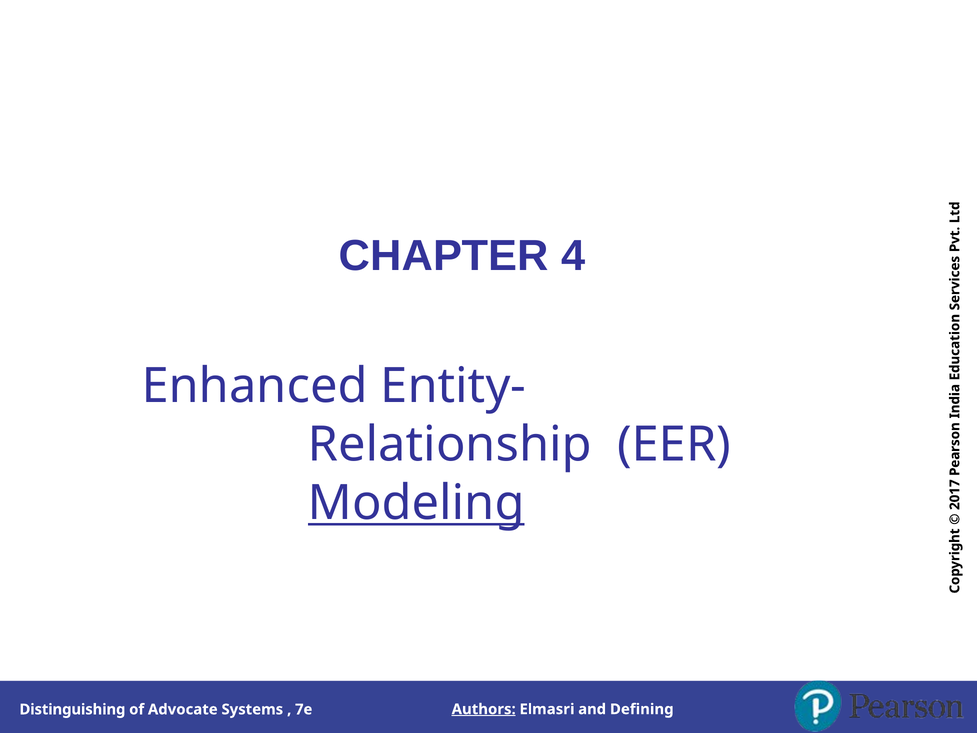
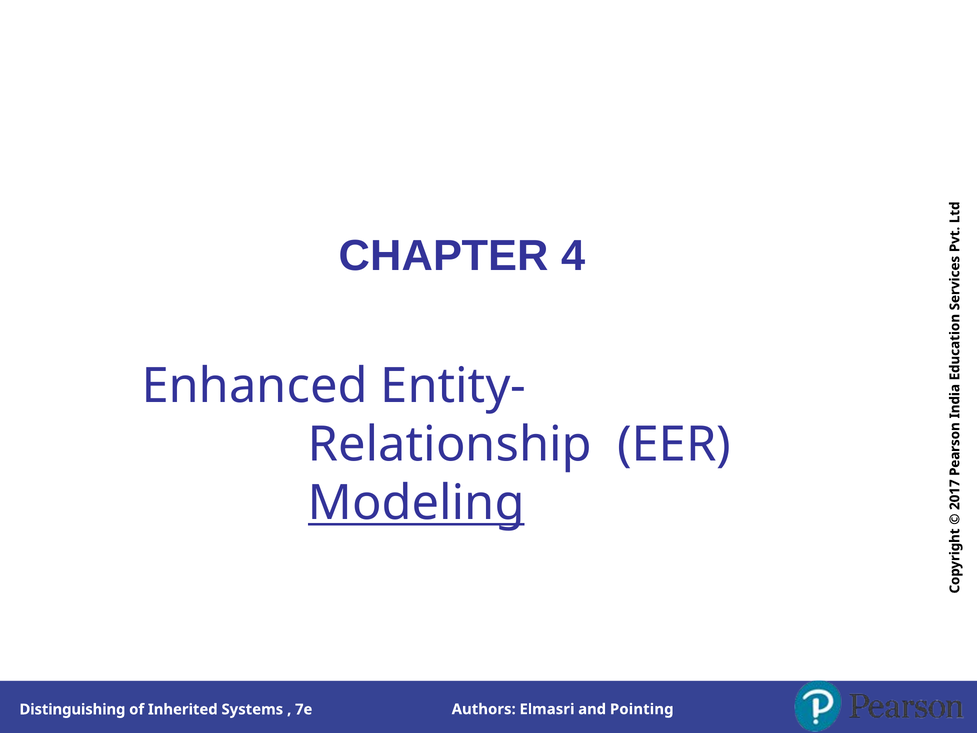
Advocate: Advocate -> Inherited (183, 709)
Authors underline: present -> none (484, 709)
Defining: Defining -> Pointing (642, 709)
